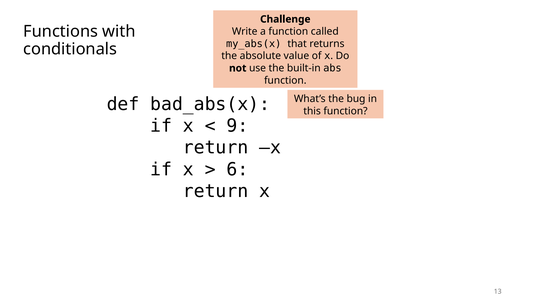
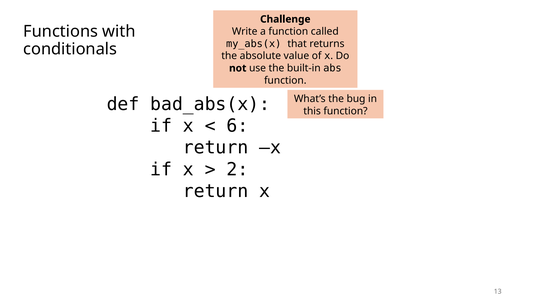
9: 9 -> 6 (237, 126)
6: 6 -> 2 (237, 169)
